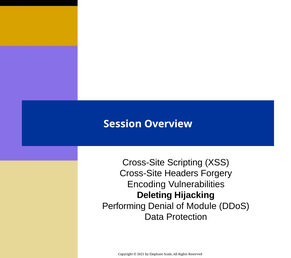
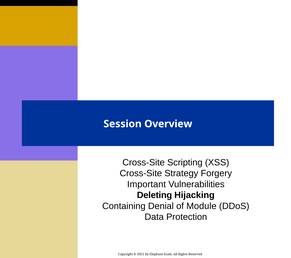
Headers: Headers -> Strategy (181, 173)
Encoding: Encoding -> Important (147, 184)
Performing: Performing -> Containing (124, 206)
